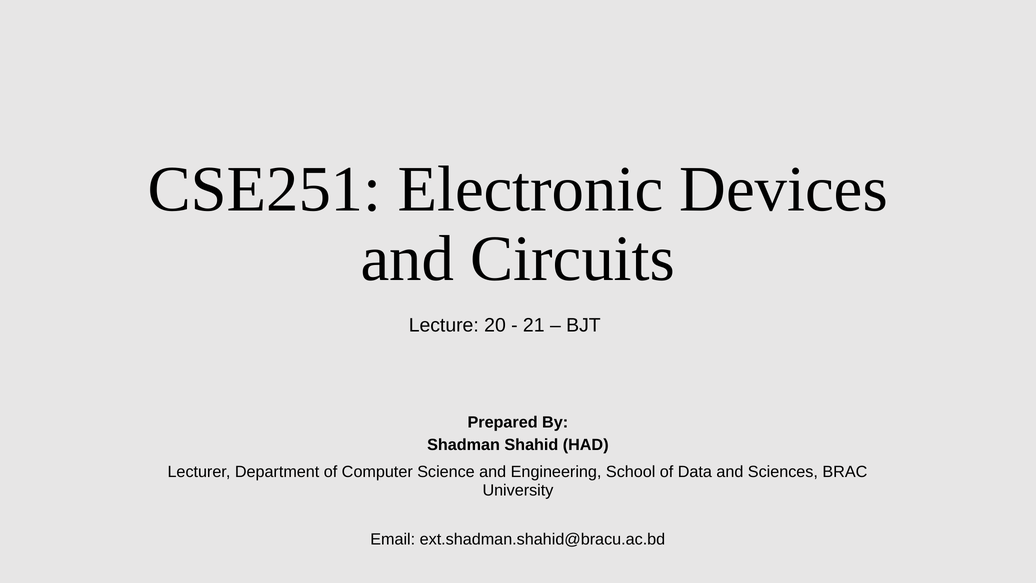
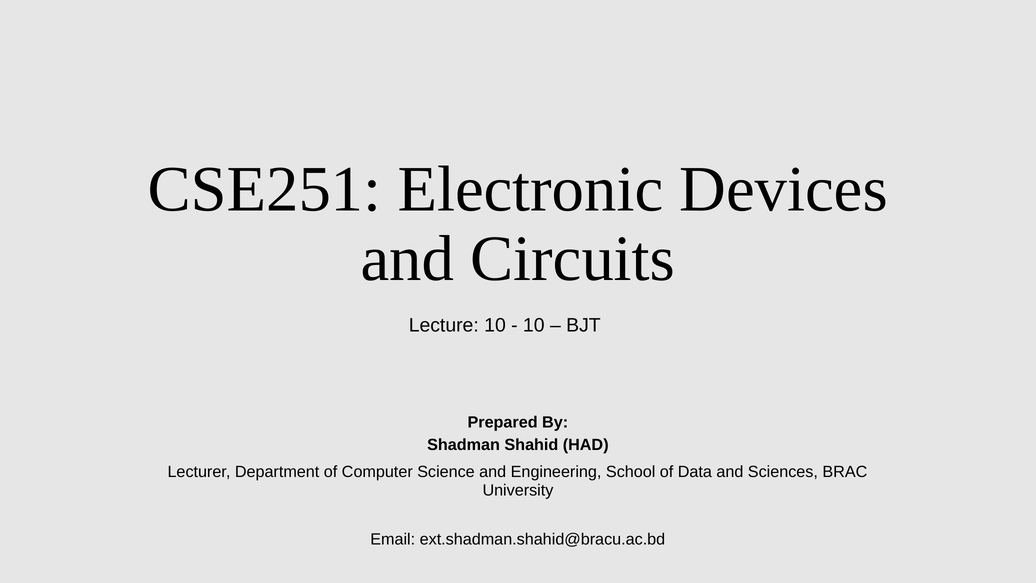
Lecture 20: 20 -> 10 (495, 325)
21: 21 -> 10 (534, 325)
